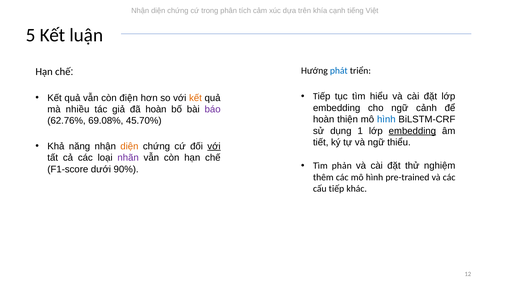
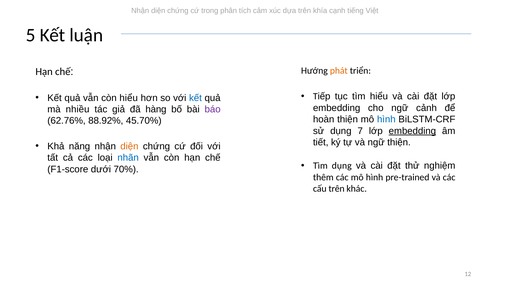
phát colour: blue -> orange (339, 71)
còn điện: điện -> hiểu (129, 98)
kết colour: orange -> blue (195, 98)
đã hoàn: hoàn -> hàng (156, 109)
69.08%: 69.08% -> 88.92% (106, 121)
1: 1 -> 7 (360, 131)
ngữ thiểu: thiểu -> thiện (399, 142)
với underline: present -> none (214, 146)
nhãn colour: purple -> blue (128, 158)
Tìm phản: phản -> dụng (342, 166)
90%: 90% -> 70% (126, 169)
cấu tiếp: tiếp -> trên (337, 189)
